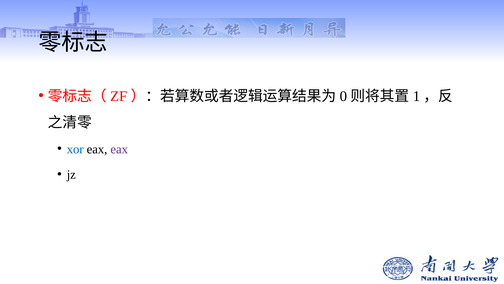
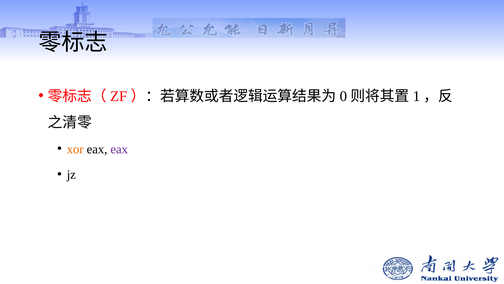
xor colour: blue -> orange (75, 149)
